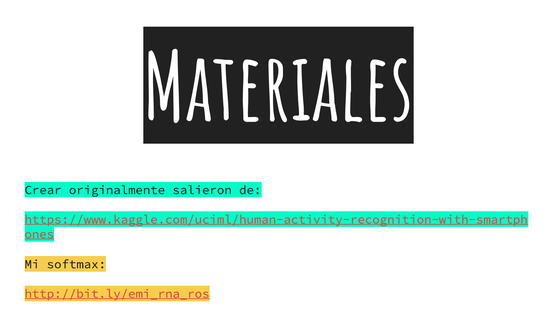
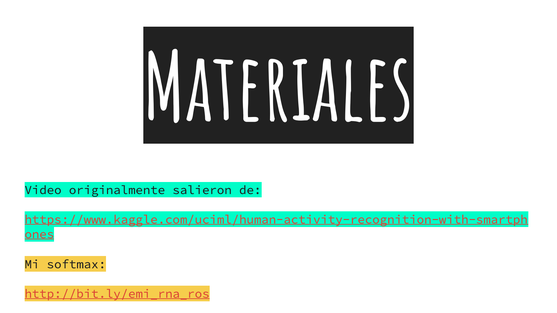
Crear: Crear -> Video (43, 190)
